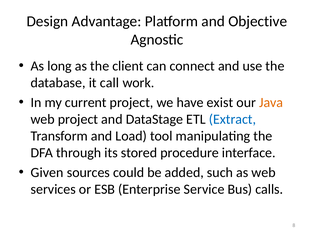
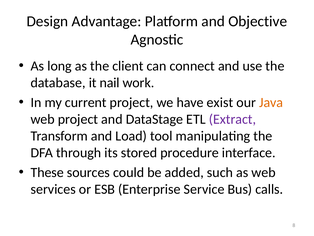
call: call -> nail (110, 83)
Extract colour: blue -> purple (232, 119)
Given: Given -> These (47, 172)
